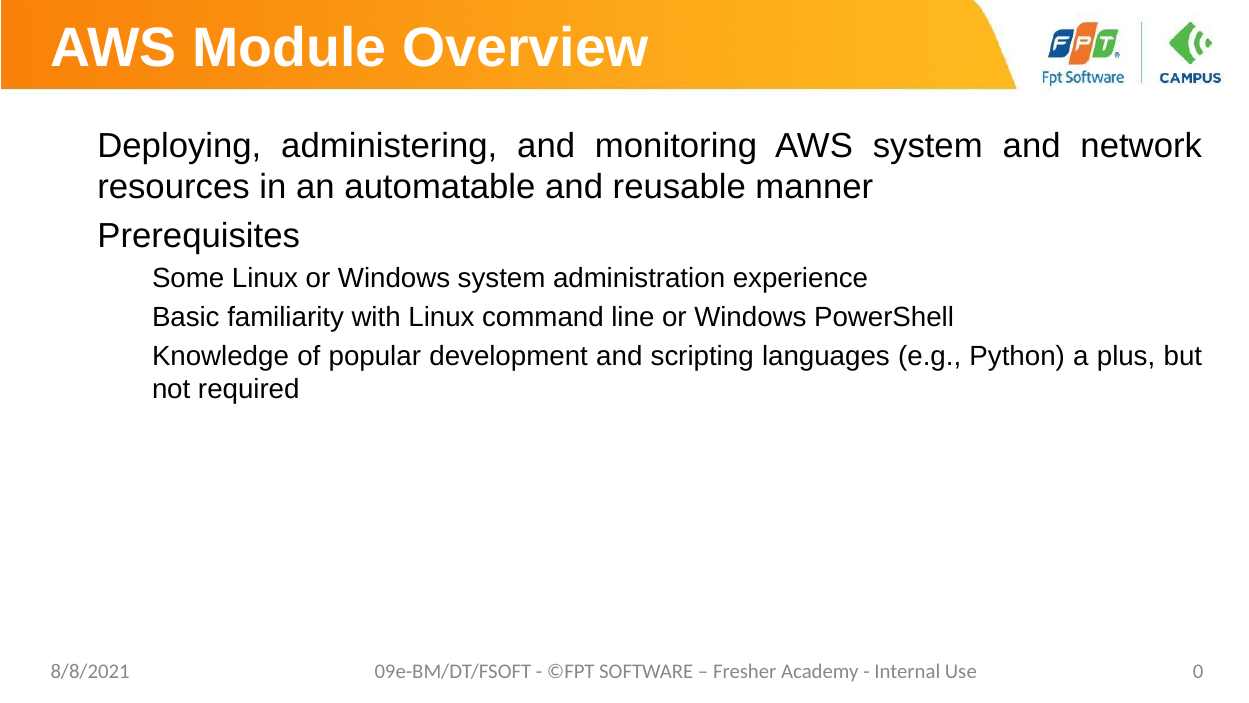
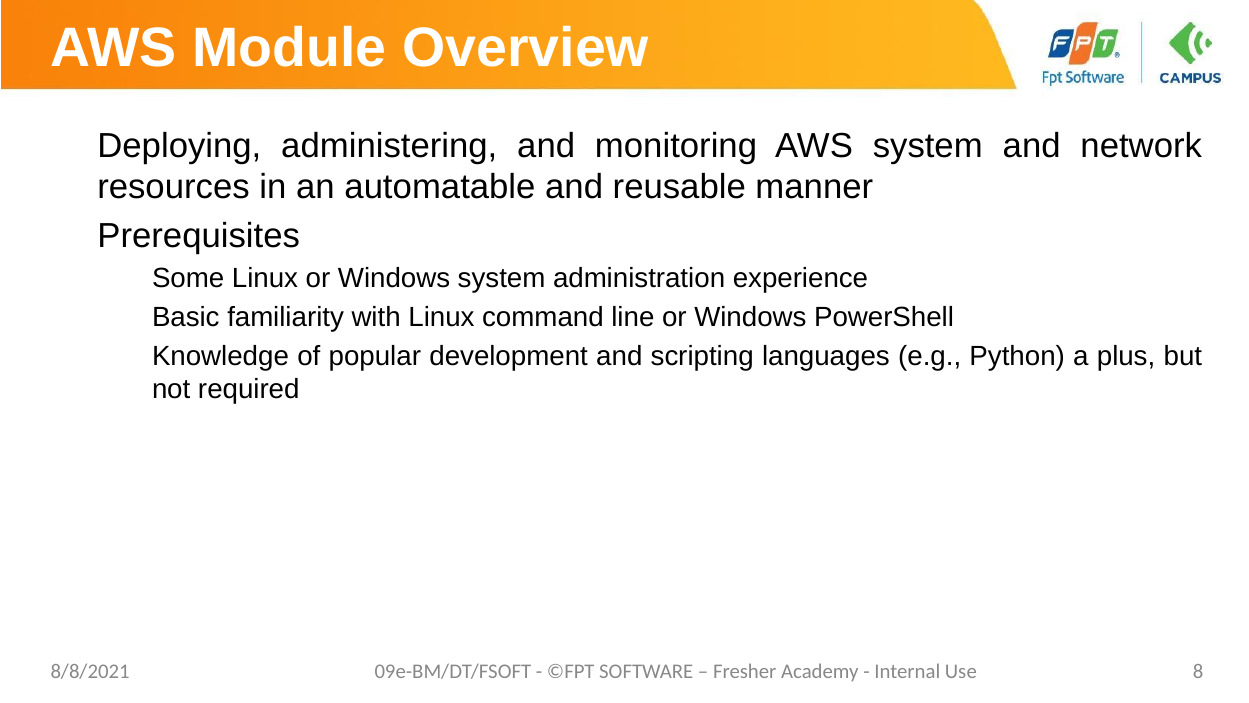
0: 0 -> 8 (1198, 671)
